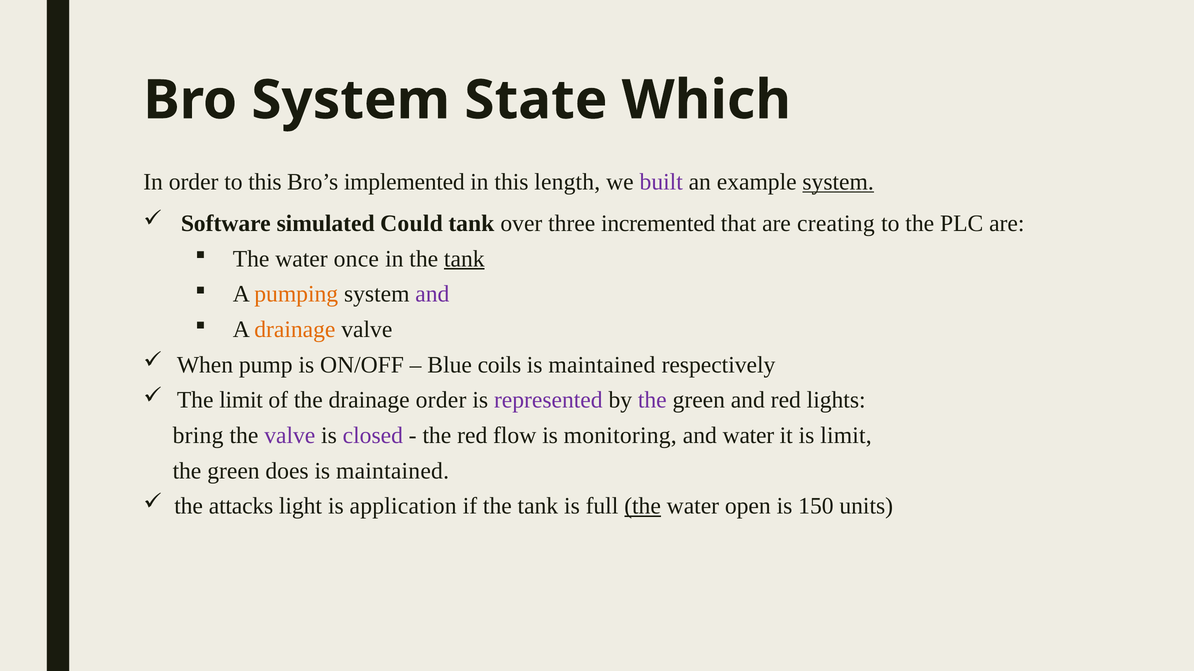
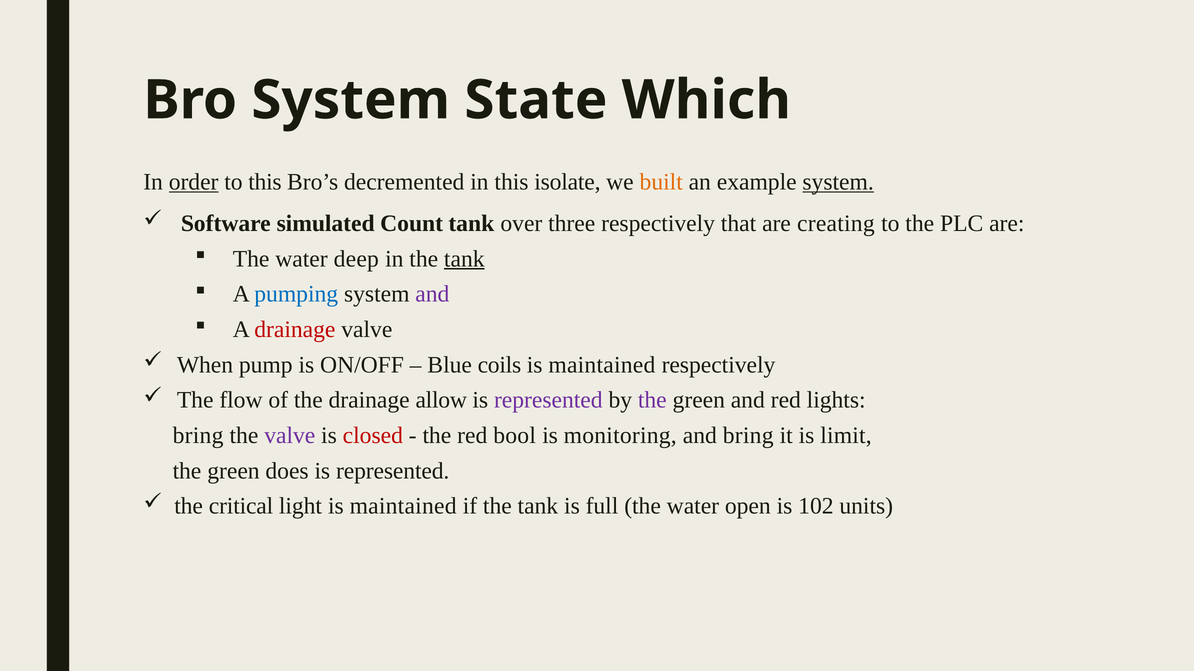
order underline: none -> present (194, 182)
implemented: implemented -> decremented (404, 182)
length: length -> isolate (567, 182)
built colour: purple -> orange (661, 182)
Could: Could -> Count (412, 224)
three incremented: incremented -> respectively (658, 224)
once: once -> deep (356, 259)
pumping colour: orange -> blue (296, 294)
drainage colour: orange -> red (295, 330)
The limit: limit -> flow (241, 400)
drainage order: order -> allow (441, 400)
closed colour: purple -> red (373, 436)
flow: flow -> bool (515, 436)
and water: water -> bring (748, 436)
maintained: maintained -> represented (393, 471)
attacks: attacks -> critical (241, 507)
light is application: application -> maintained (403, 507)
the underline: present -> none (643, 507)
150: 150 -> 102 (816, 507)
